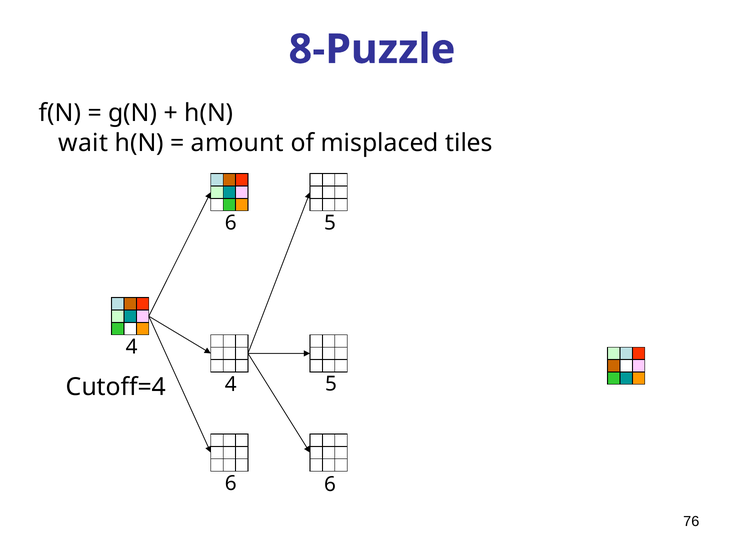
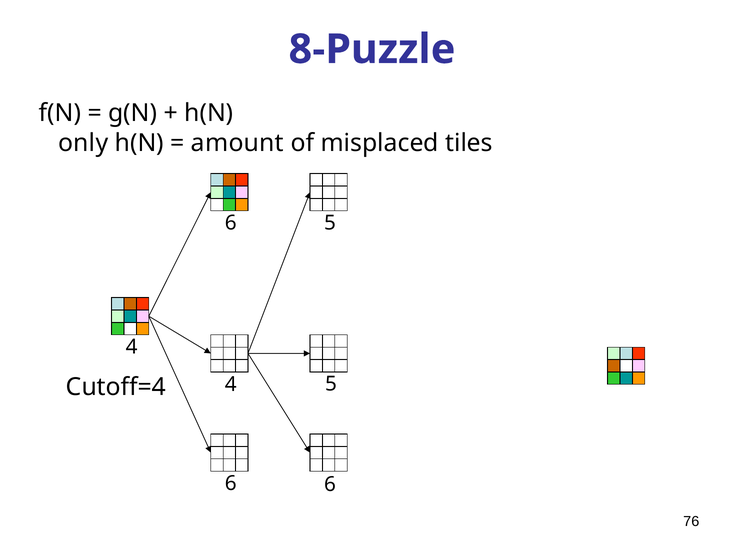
wait: wait -> only (83, 143)
